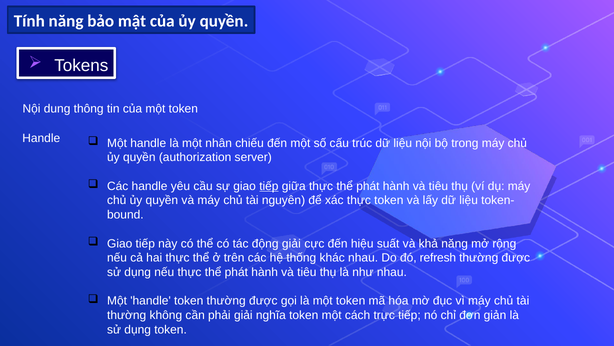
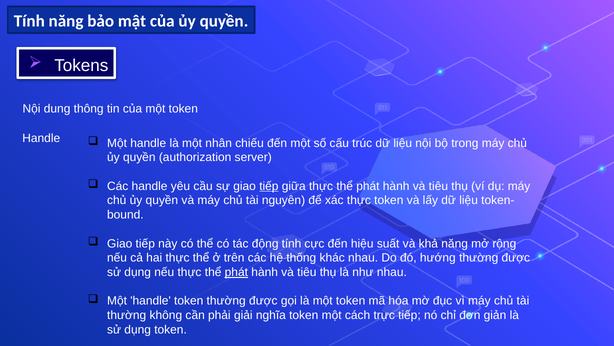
động giải: giải -> tính (292, 243)
refresh: refresh -> hướng (438, 257)
phát underline: none -> present (236, 272)
